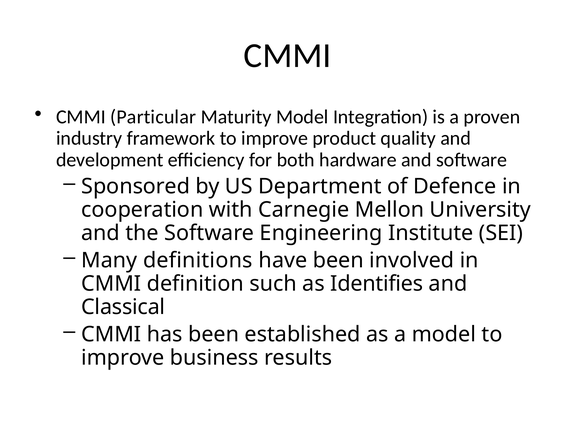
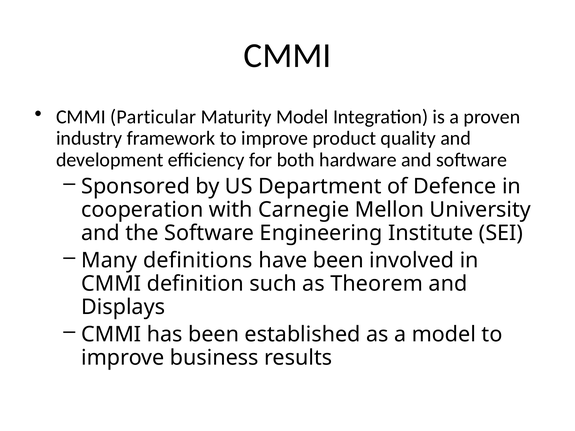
Identifies: Identifies -> Theorem (377, 284)
Classical: Classical -> Displays (123, 307)
